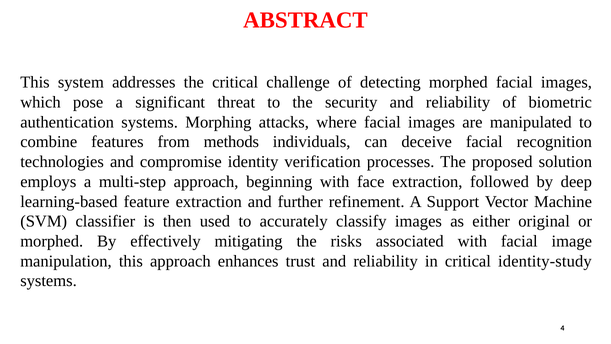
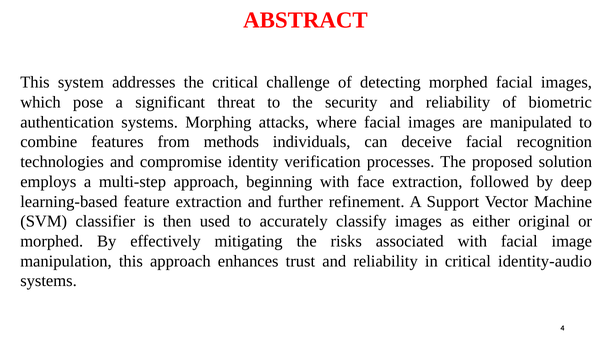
identity-study: identity-study -> identity-audio (545, 261)
